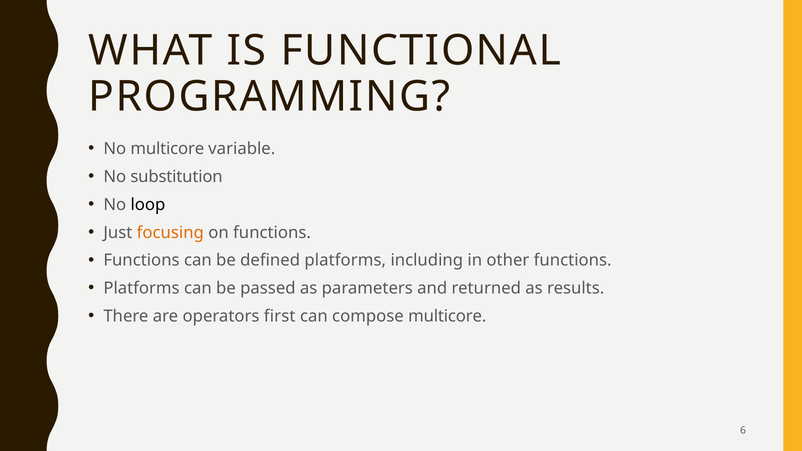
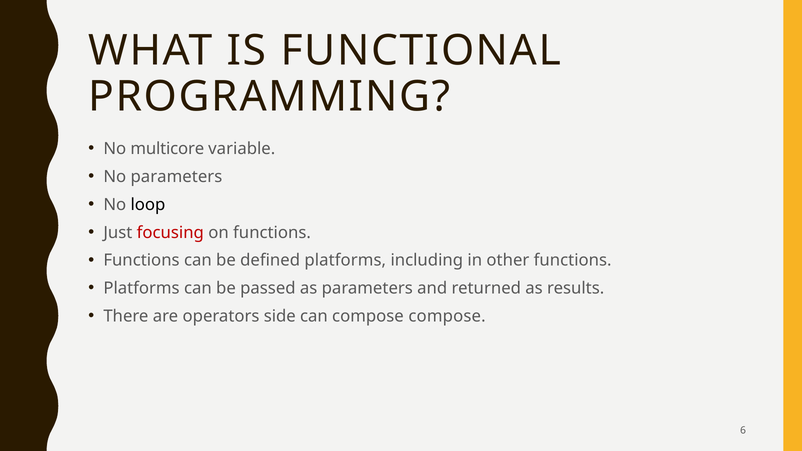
No substitution: substitution -> parameters (176, 177)
focusing colour: orange -> red (170, 233)
first: first -> side (280, 316)
compose multicore: multicore -> compose (447, 316)
